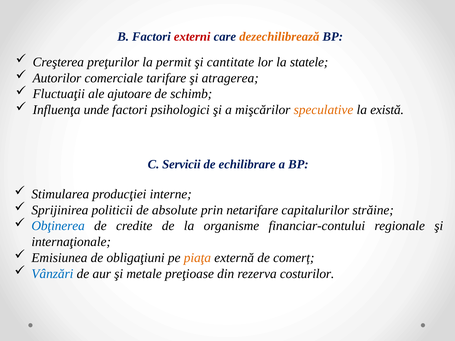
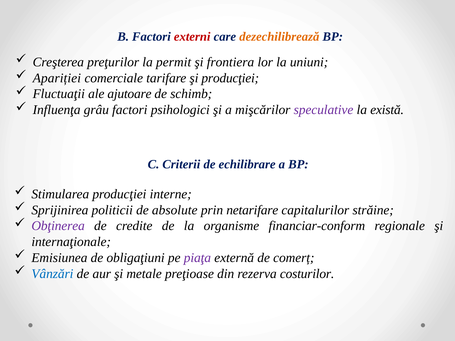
cantitate: cantitate -> frontiera (231, 62)
statele: statele -> uniuni (309, 62)
Autorilor: Autorilor -> Apariției (57, 78)
şi atragerea: atragerea -> producţiei (230, 78)
unde: unde -> grâu (96, 110)
speculative colour: orange -> purple (324, 110)
Servicii: Servicii -> Criterii (181, 165)
Obţinerea colour: blue -> purple (58, 226)
financiar-contului: financiar-contului -> financiar-conform (317, 226)
piaţa colour: orange -> purple (197, 258)
